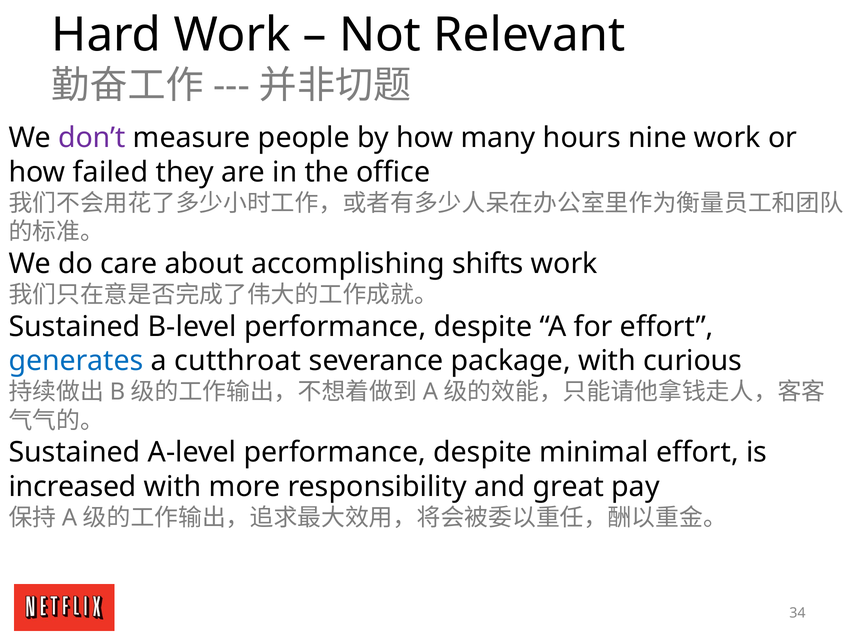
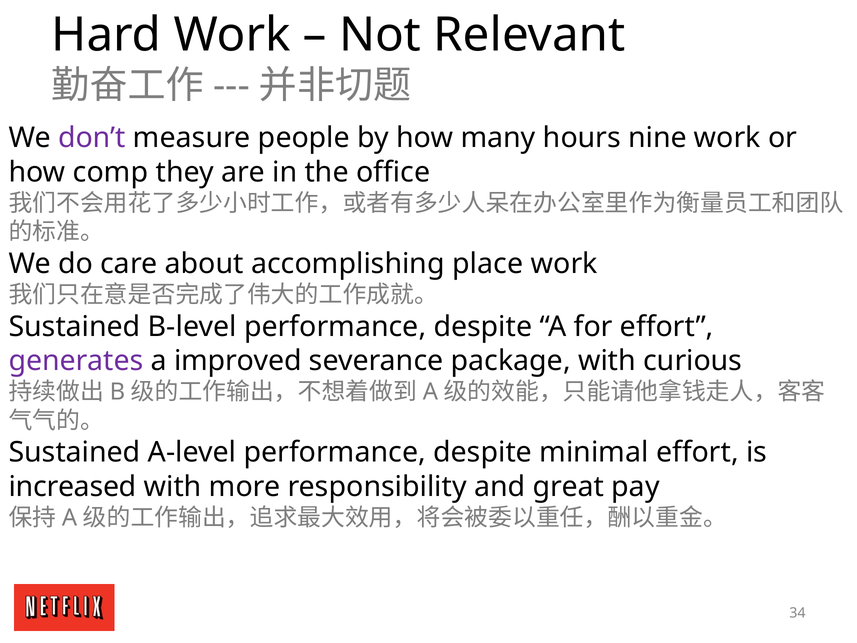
failed: failed -> comp (111, 172)
shifts: shifts -> place (488, 264)
generates colour: blue -> purple (76, 361)
cutthroat: cutthroat -> improved (238, 361)
